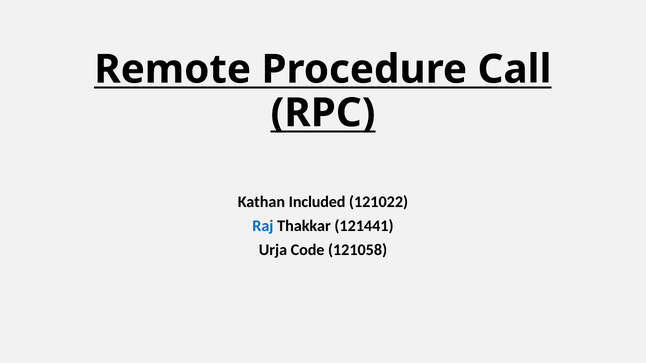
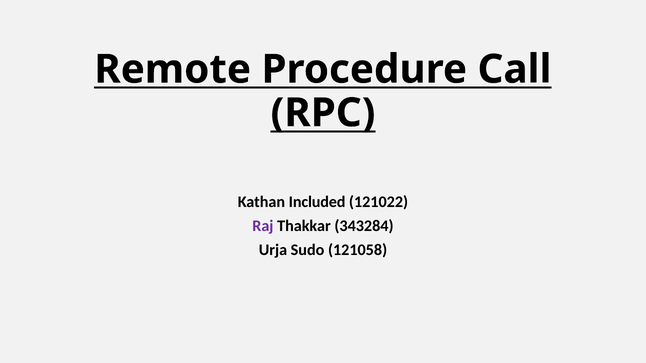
Raj colour: blue -> purple (263, 226)
121441: 121441 -> 343284 (364, 226)
Code: Code -> Sudo (308, 250)
